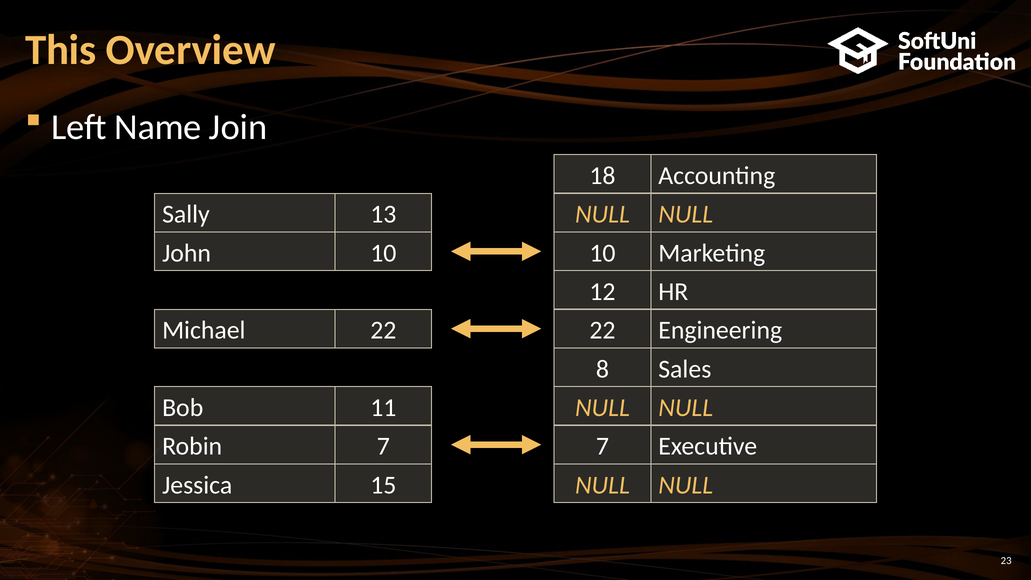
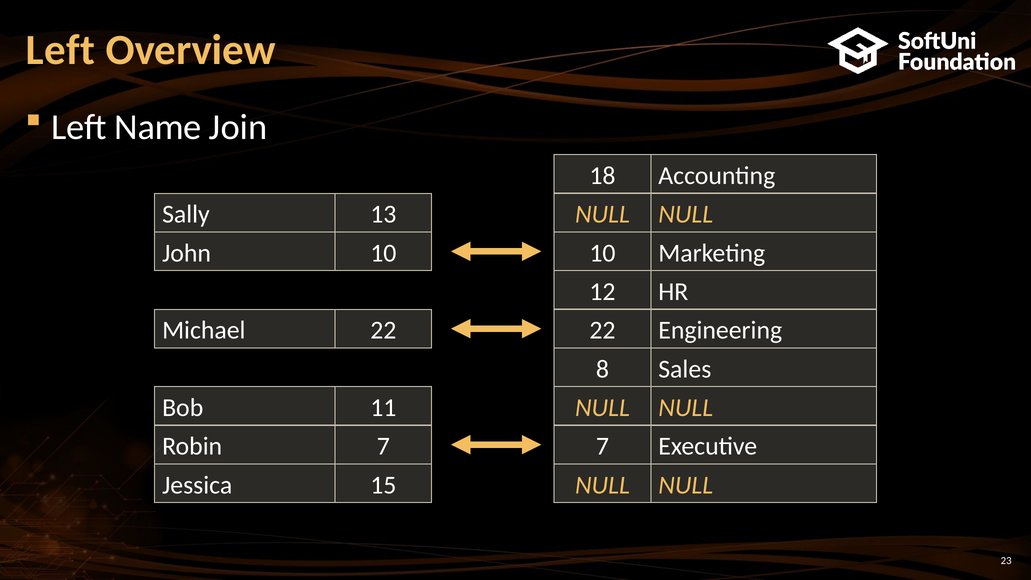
This: This -> Left (60, 50)
